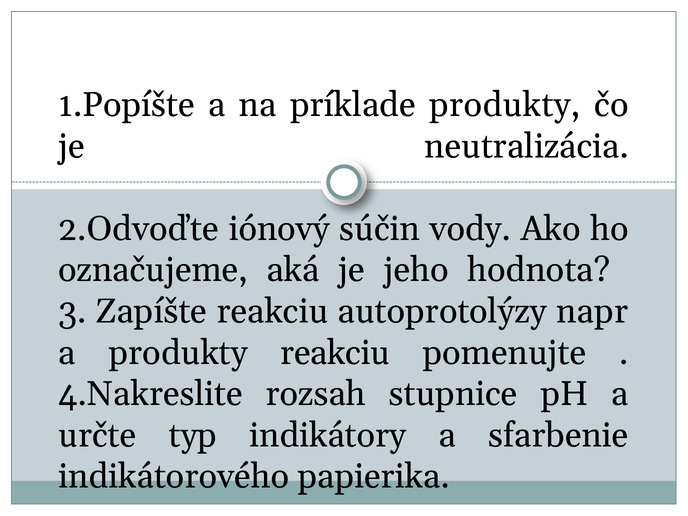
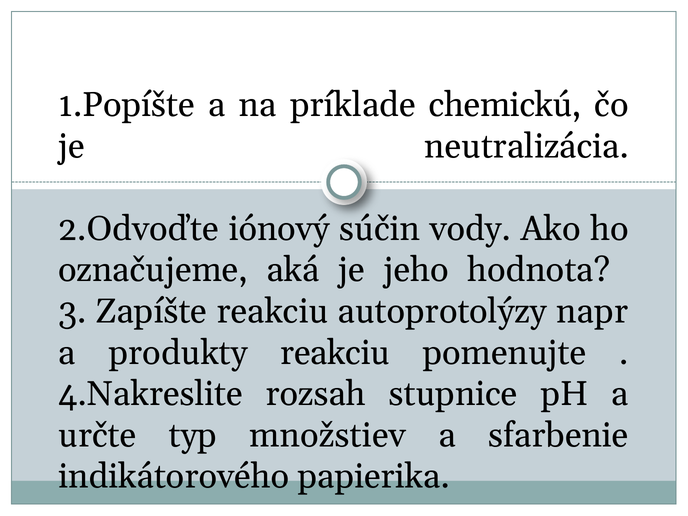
príklade produkty: produkty -> chemickú (505, 105)
indikátory: indikátory -> množstiev (328, 435)
